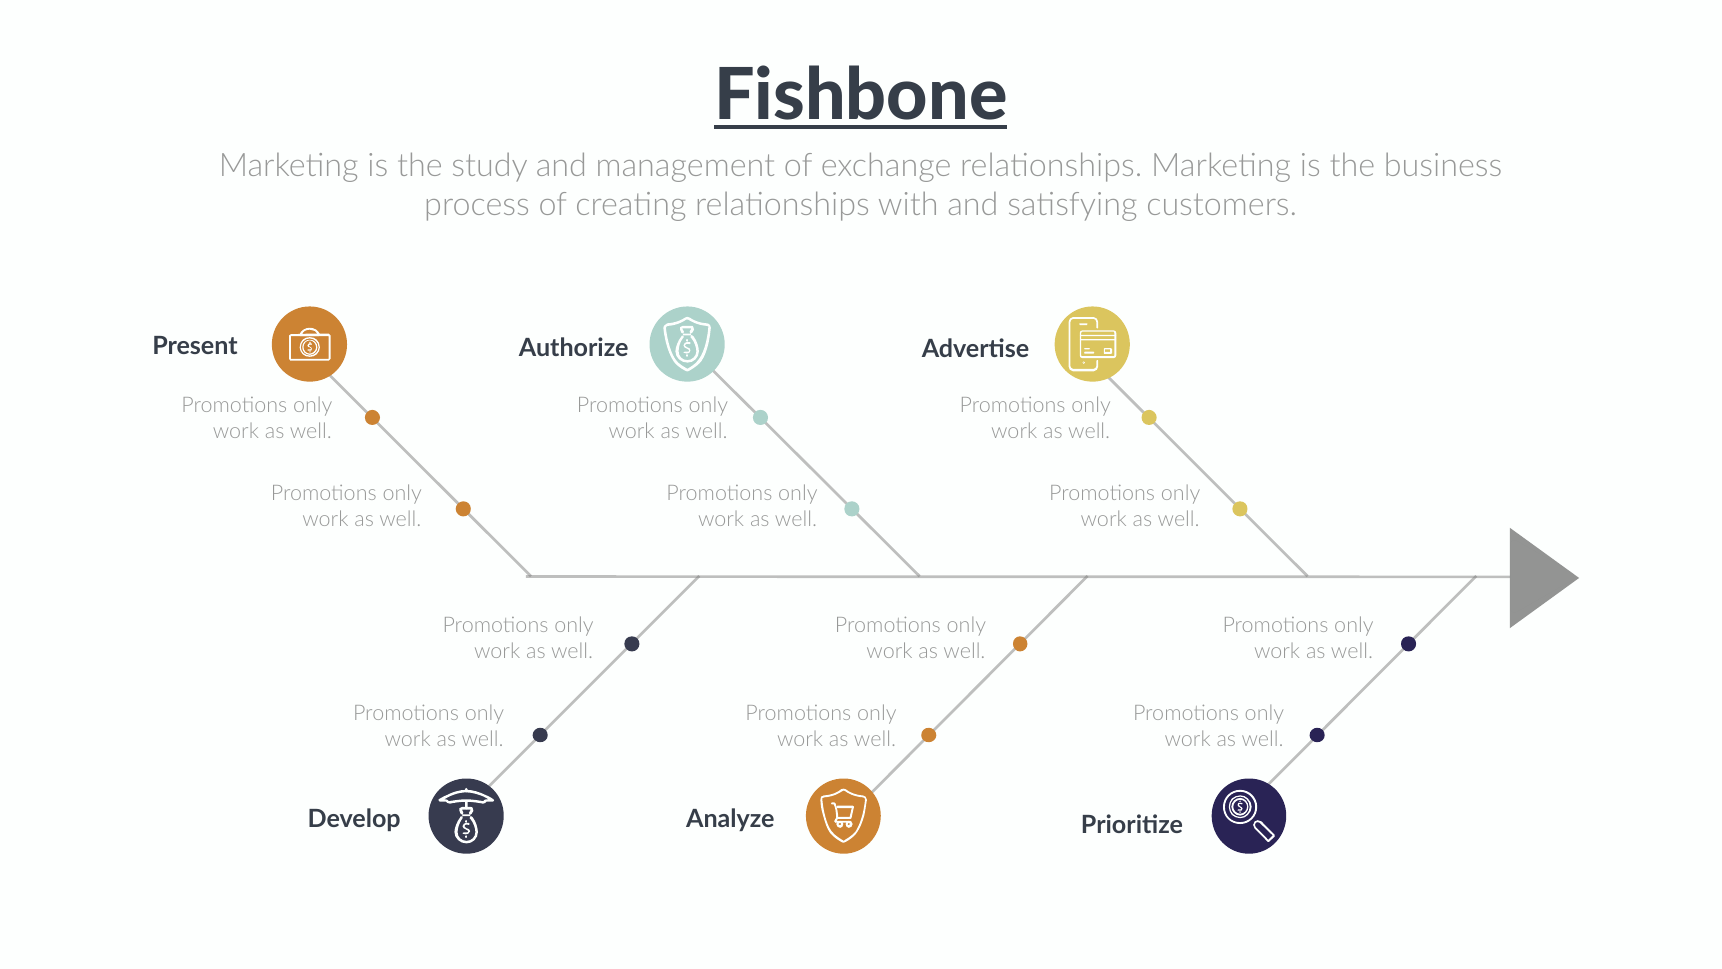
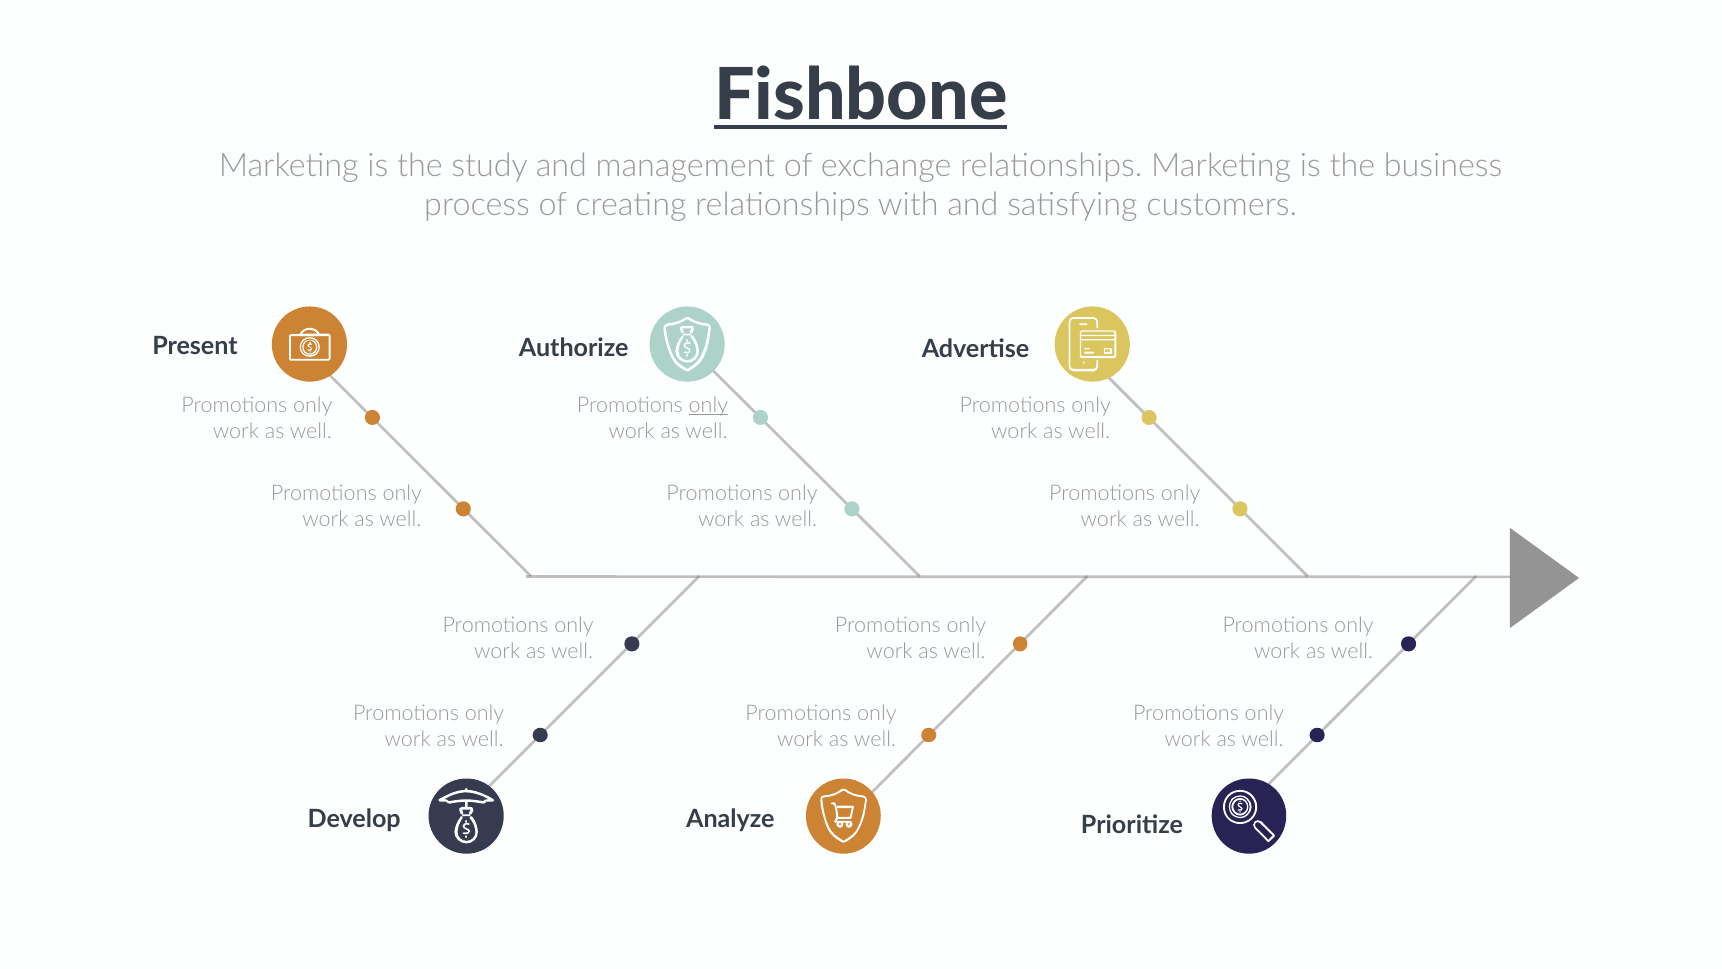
only underline: none -> present (708, 405)
